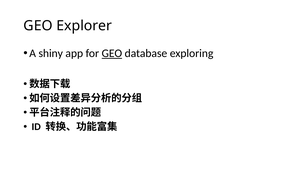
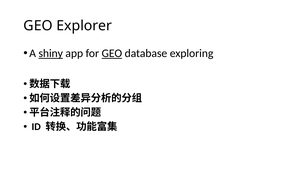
shiny underline: none -> present (51, 53)
